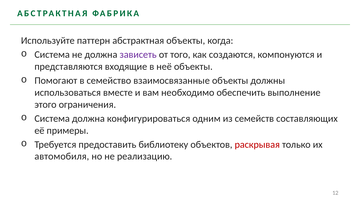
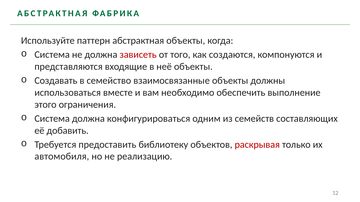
зависеть colour: purple -> red (138, 55)
Помогают: Помогают -> Создавать (56, 81)
примеры: примеры -> добавить (68, 131)
